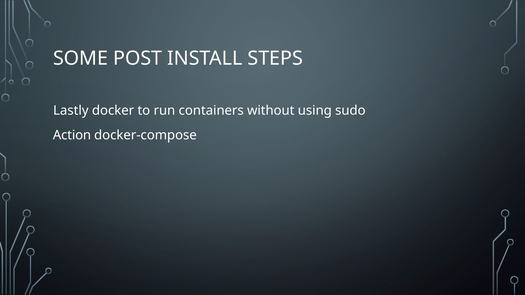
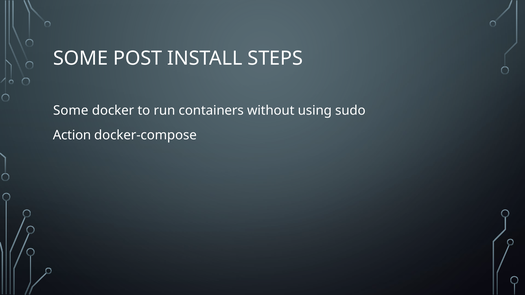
Lastly: Lastly -> Some (71, 111)
